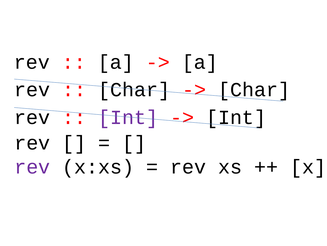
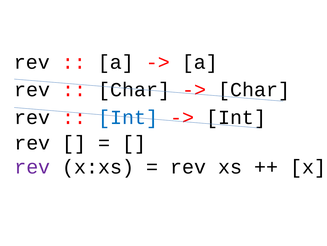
Int colour: purple -> blue (128, 117)
